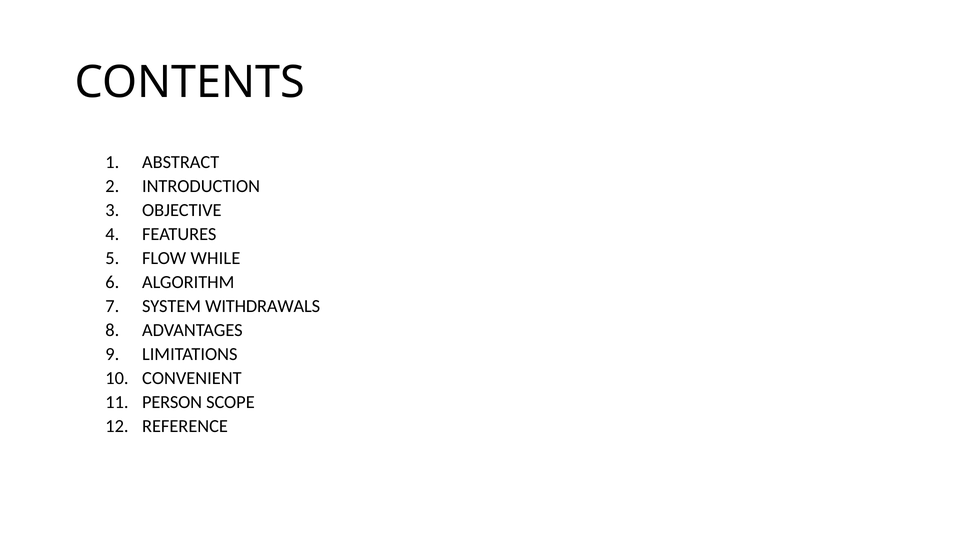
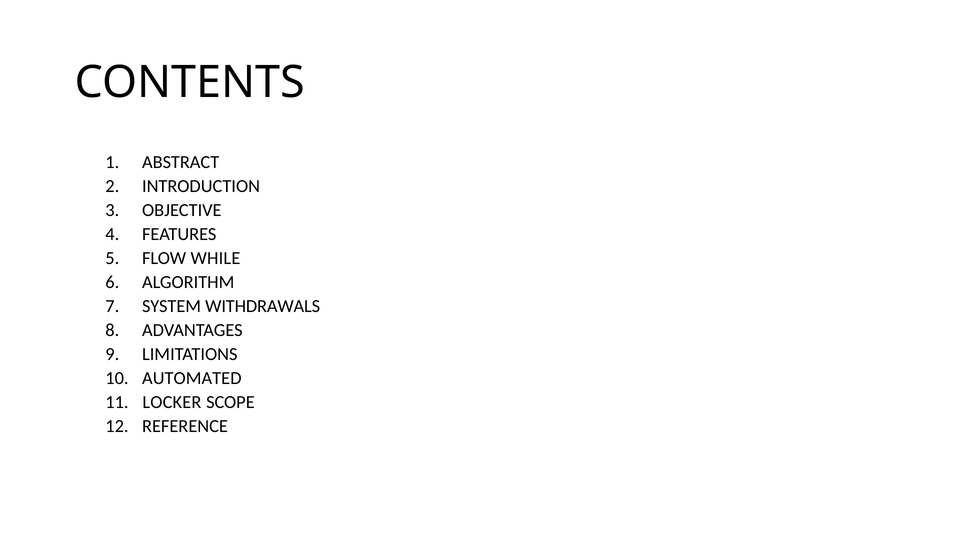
CONVENIENT: CONVENIENT -> AUTOMATED (192, 378)
PERSON: PERSON -> LOCKER (172, 402)
